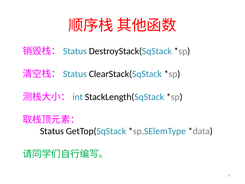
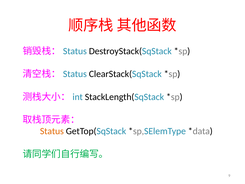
Status colour: black -> orange (52, 131)
